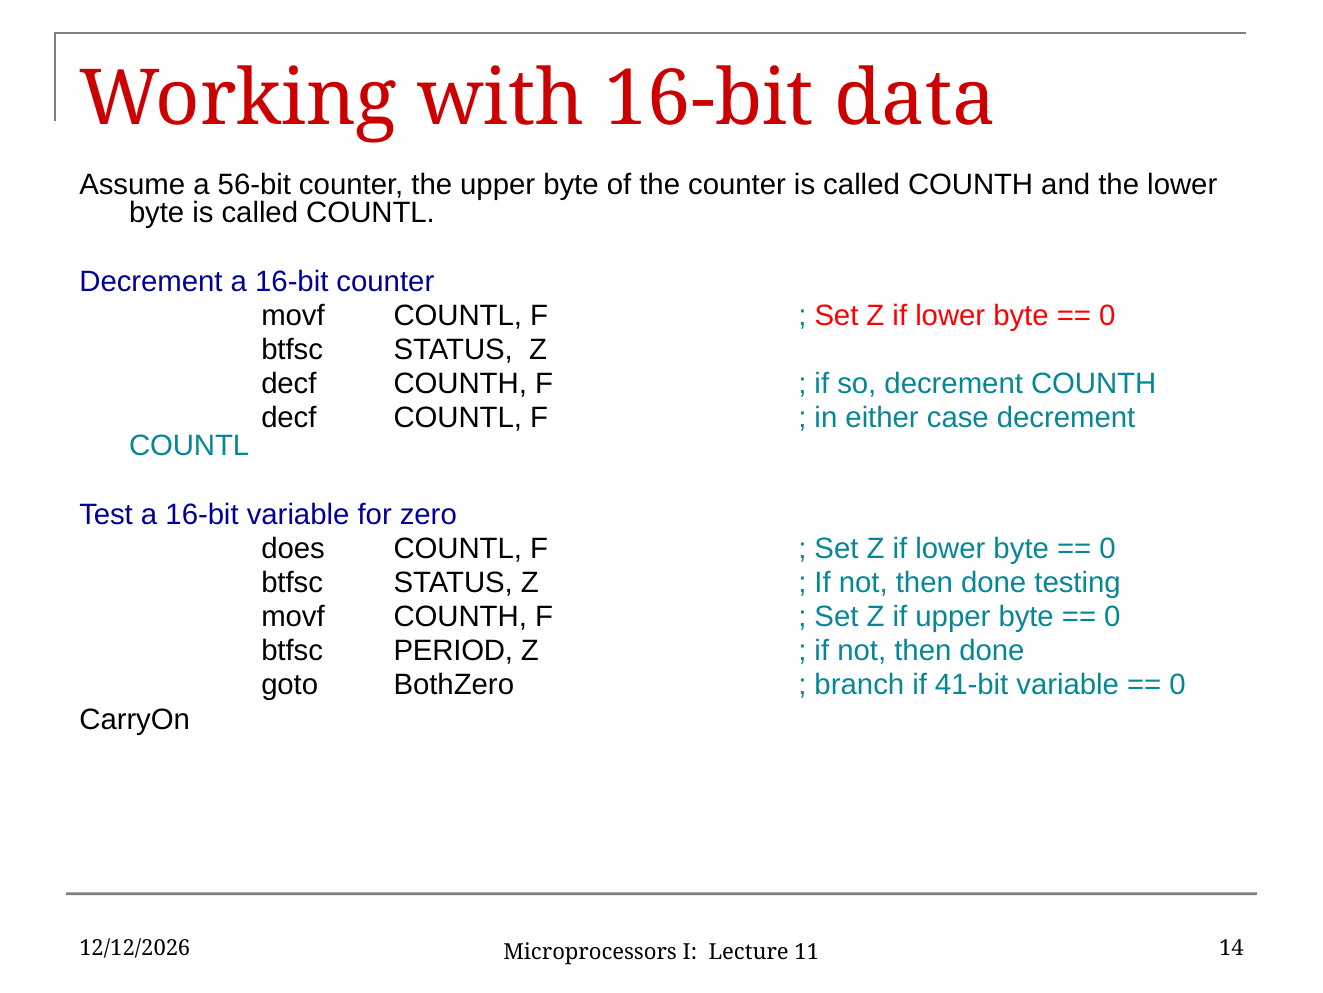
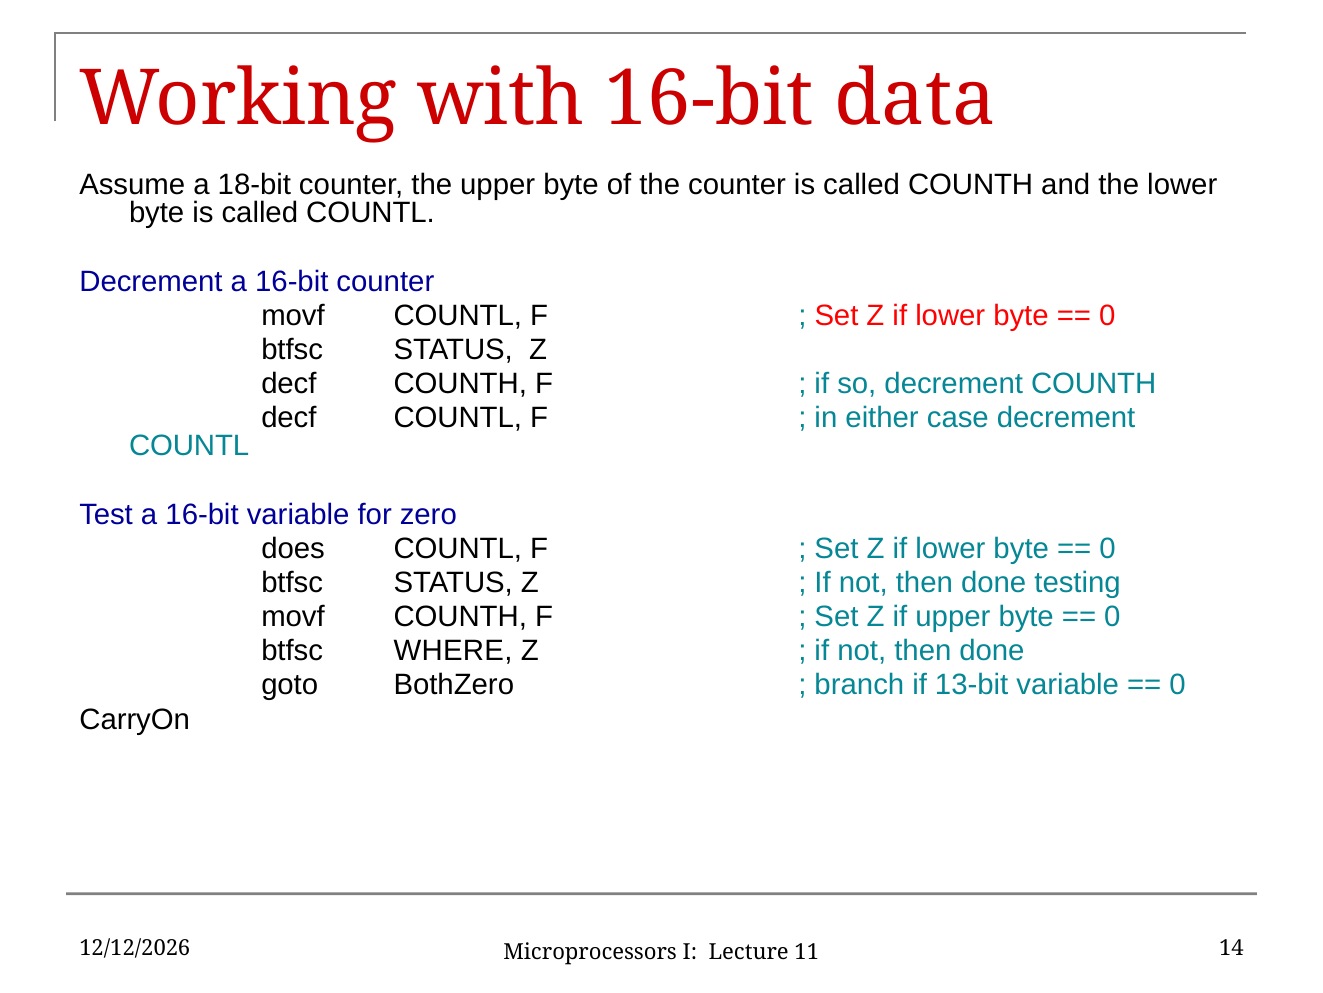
56-bit: 56-bit -> 18-bit (254, 185)
PERIOD: PERIOD -> WHERE (453, 651)
41-bit: 41-bit -> 13-bit (972, 685)
